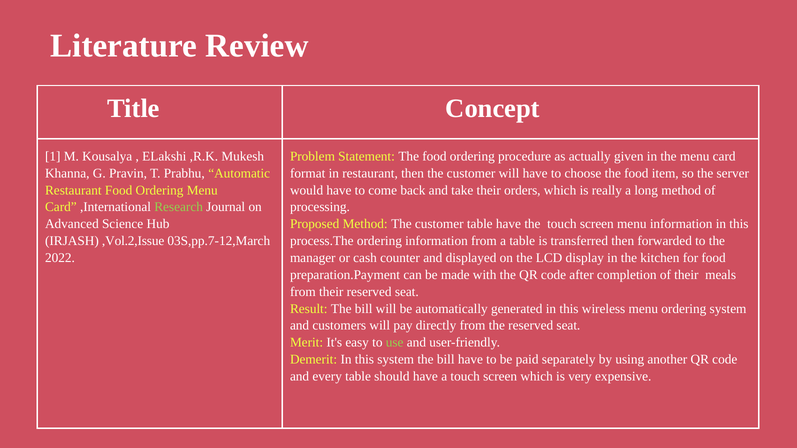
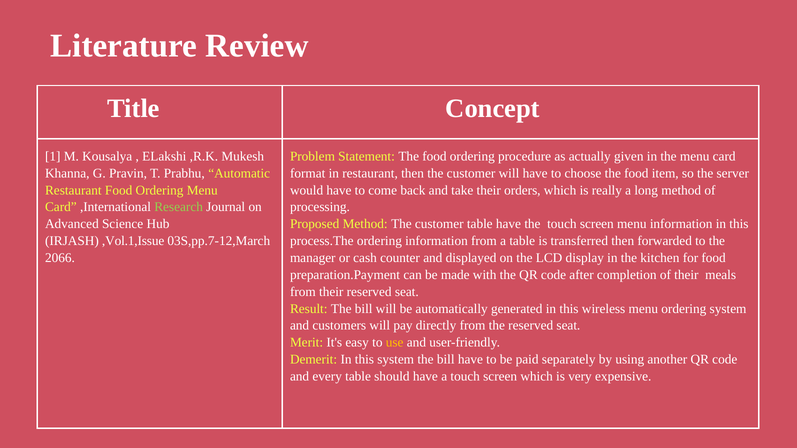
,Vol.2,Issue: ,Vol.2,Issue -> ,Vol.1,Issue (133, 241)
2022: 2022 -> 2066 (60, 258)
use colour: light green -> yellow (395, 343)
